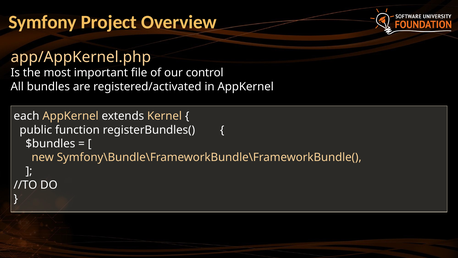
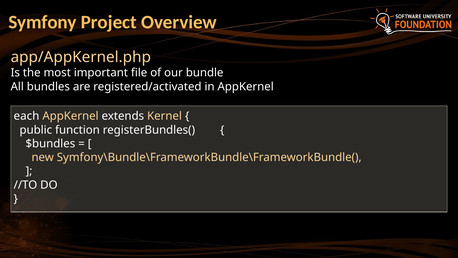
control: control -> bundle (205, 73)
